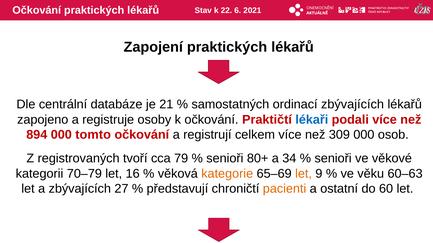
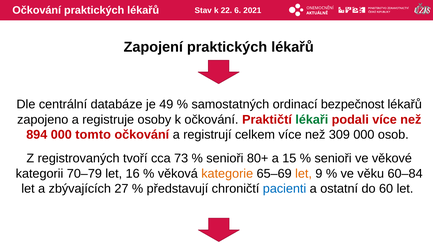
21: 21 -> 49 (166, 105)
ordinací zbývajících: zbývajících -> bezpečnost (353, 105)
lékaři colour: blue -> green (312, 120)
79: 79 -> 73 (181, 159)
34: 34 -> 15 (289, 159)
60–63: 60–63 -> 60–84 (405, 174)
pacienti colour: orange -> blue (285, 189)
